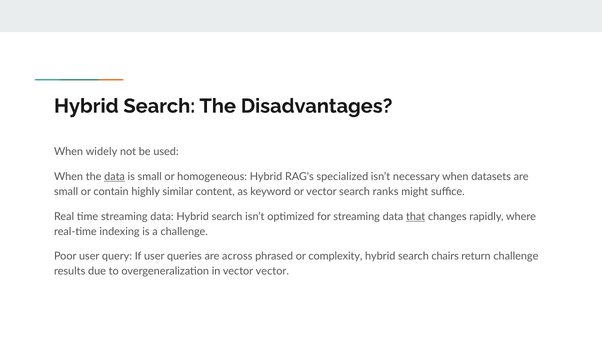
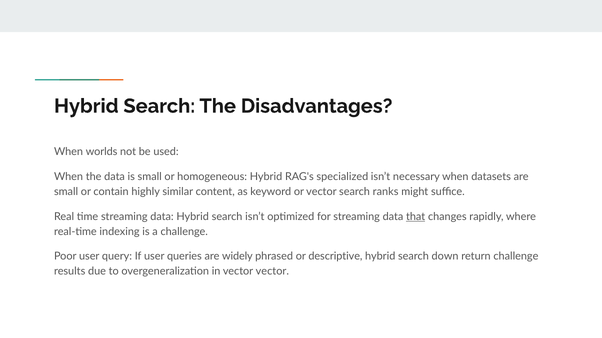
widely: widely -> worlds (102, 152)
data underline: present -> none (115, 177)
across: across -> widely (237, 257)
complexity: complexity -> descriptive (335, 257)
chairs: chairs -> down (445, 257)
